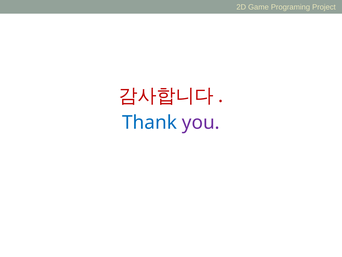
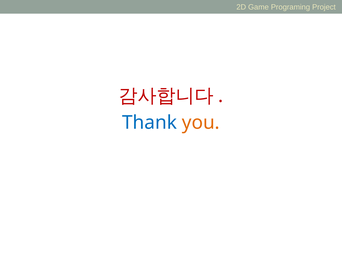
you colour: purple -> orange (201, 122)
